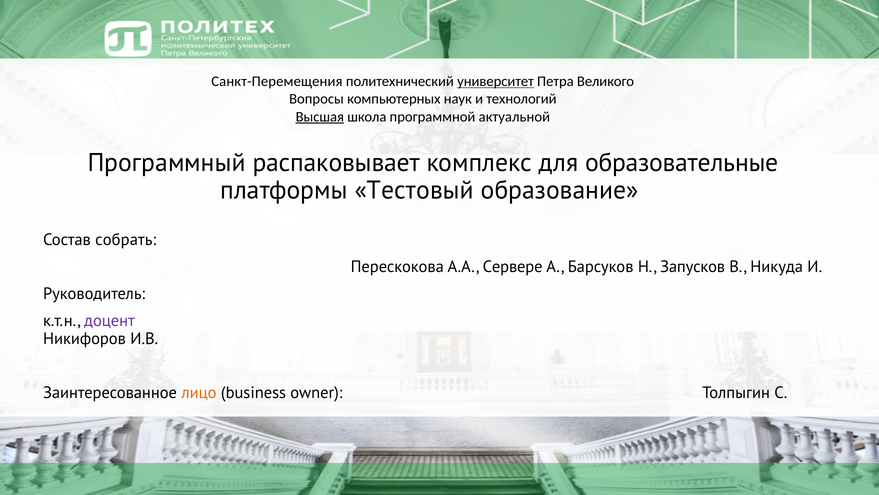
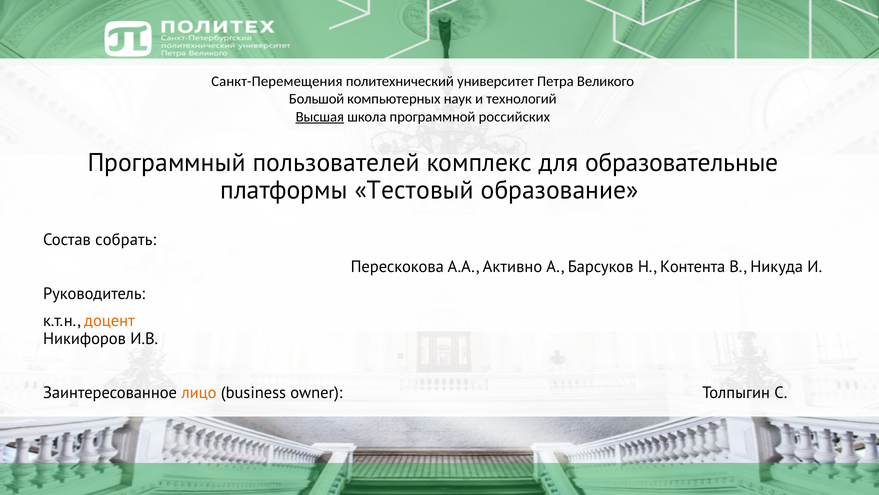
университет underline: present -> none (496, 81)
Вопросы: Вопросы -> Большой (317, 99)
актуальной: актуальной -> российских (514, 117)
распаковывает: распаковывает -> пользователей (336, 163)
Сервере: Сервере -> Активно (513, 267)
Запусков: Запусков -> Контента (693, 267)
доцент colour: purple -> orange (109, 321)
